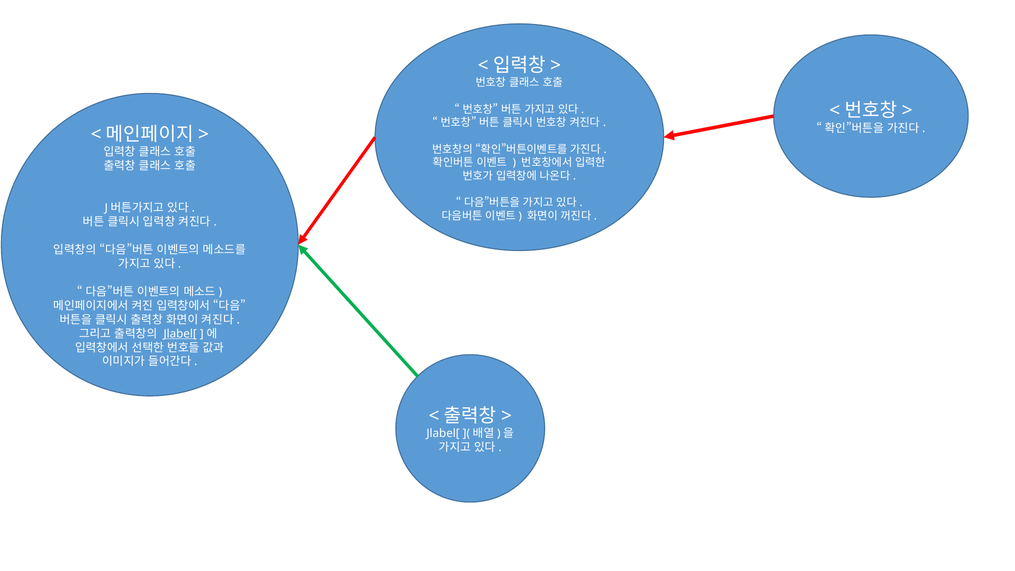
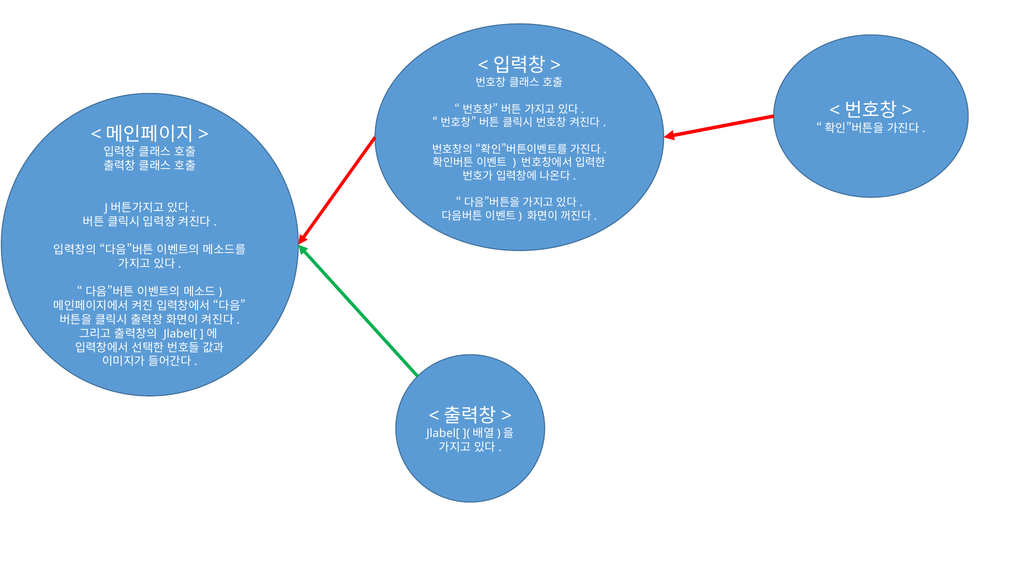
Jlabel[ underline: present -> none (180, 334)
